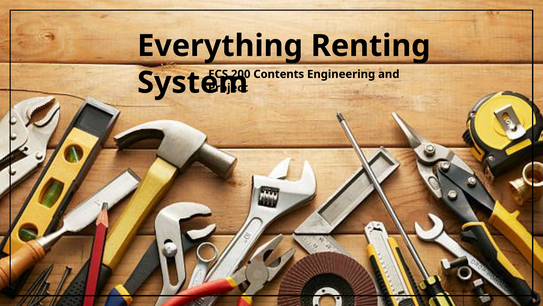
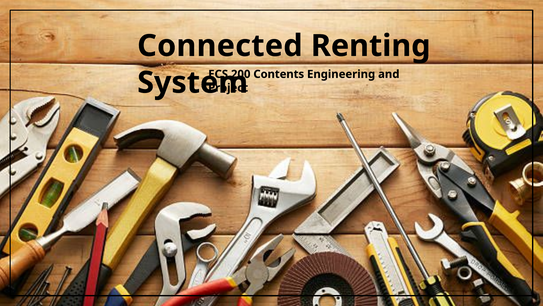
Everything: Everything -> Connected (220, 46)
